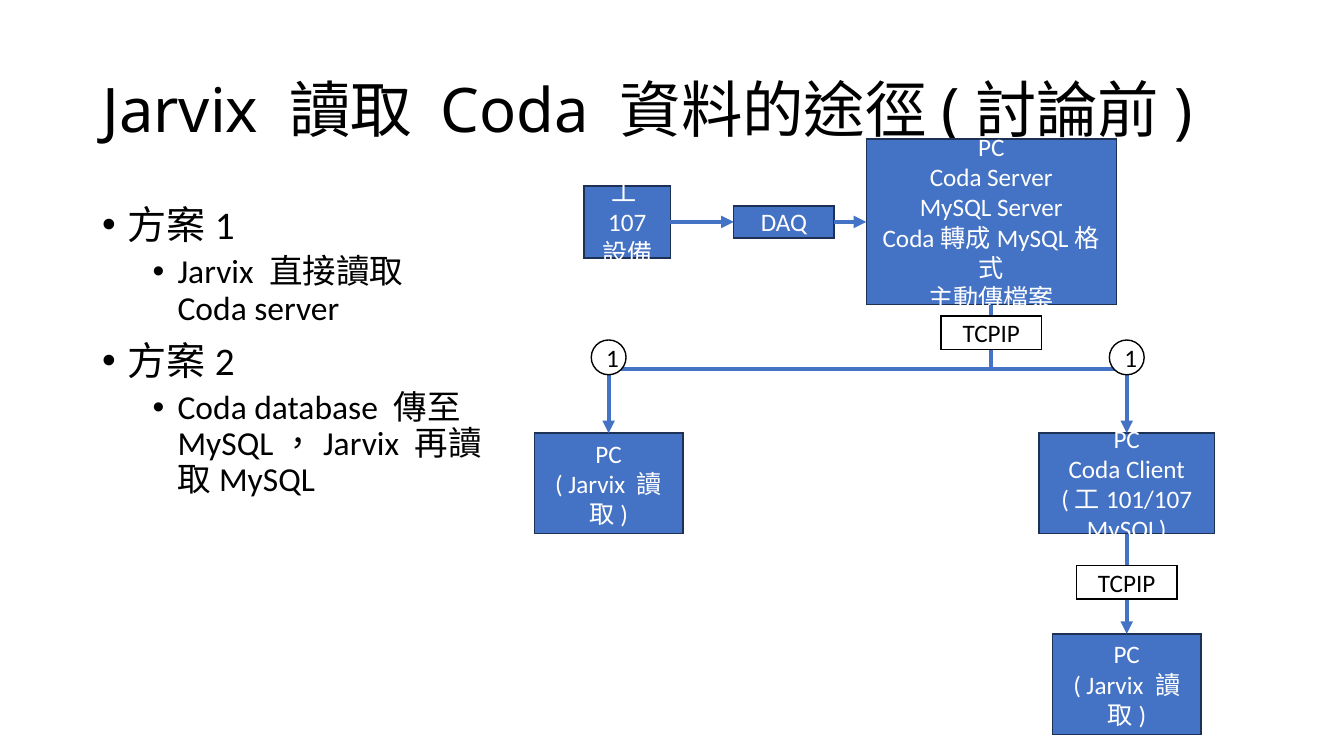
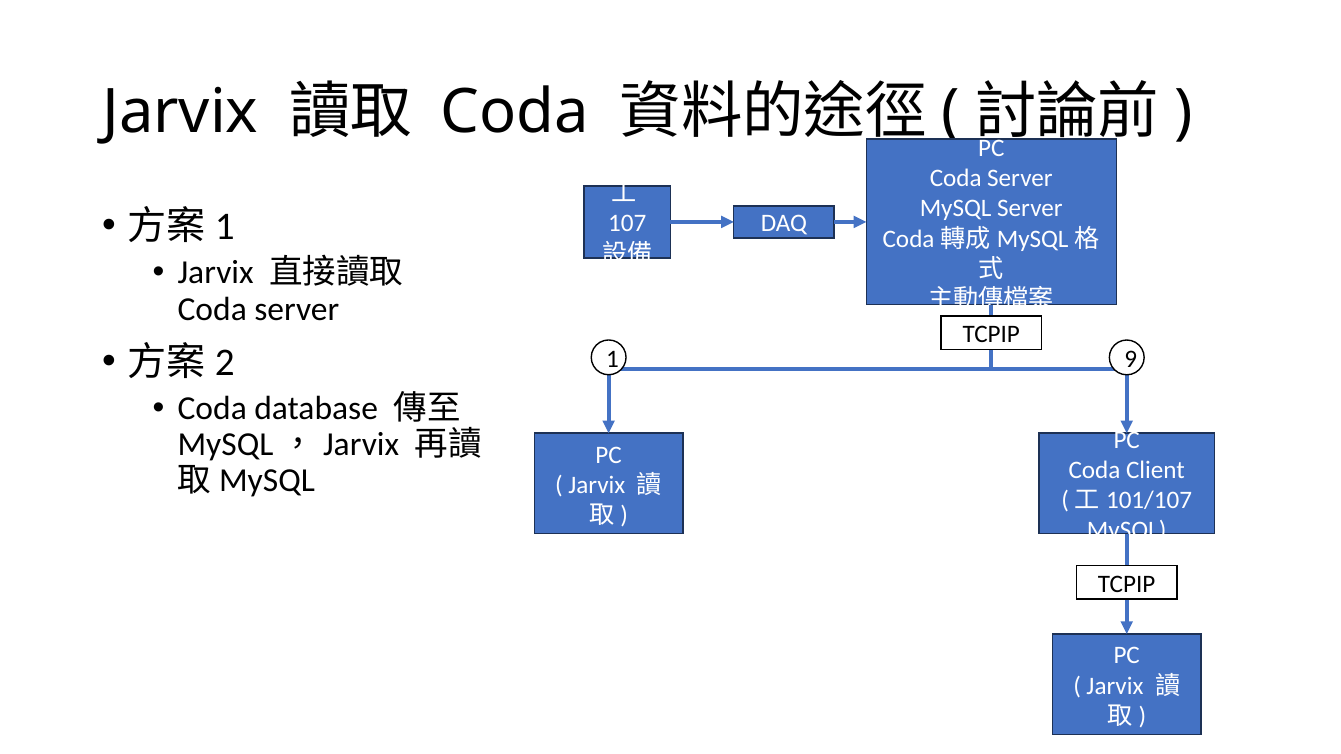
1 1: 1 -> 9 (1131, 359)
